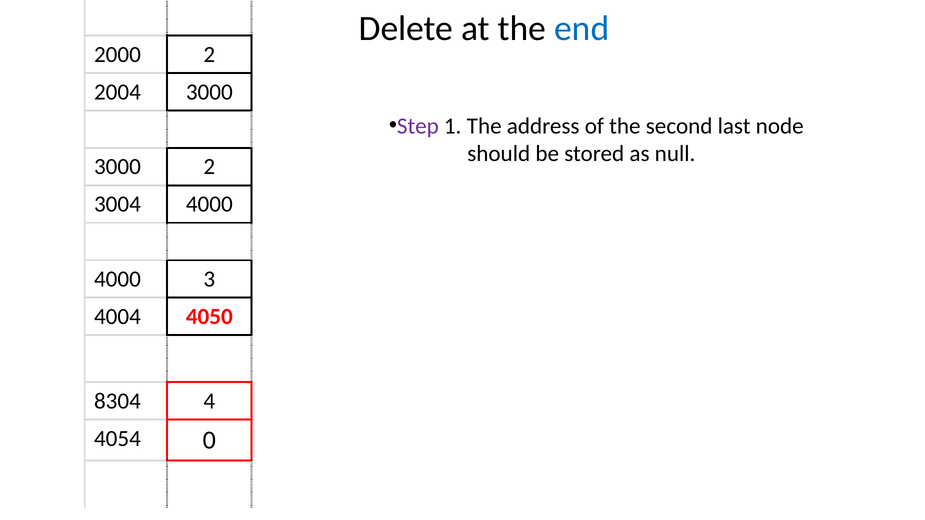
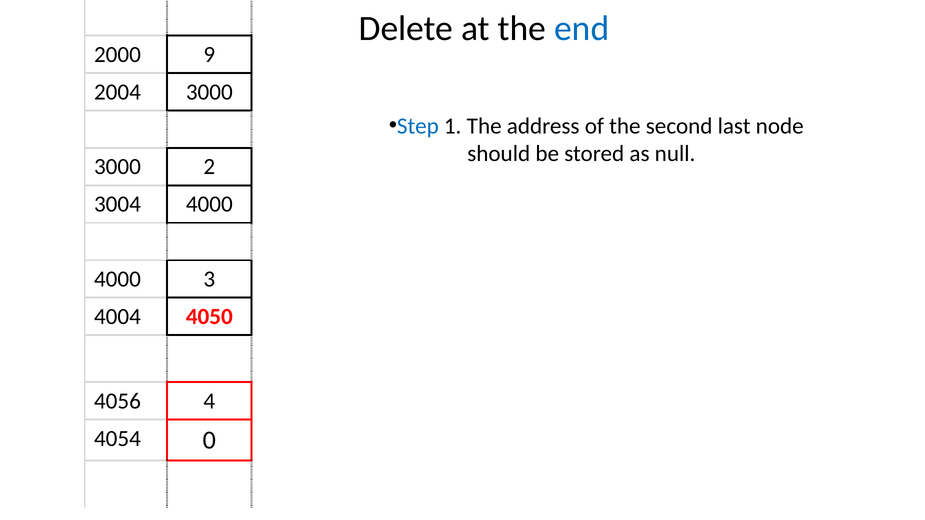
2000 2: 2 -> 9 (209, 54)
Step colour: purple -> blue (418, 126)
8304: 8304 -> 4056 (117, 401)
